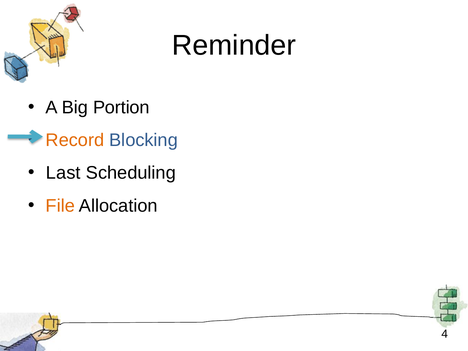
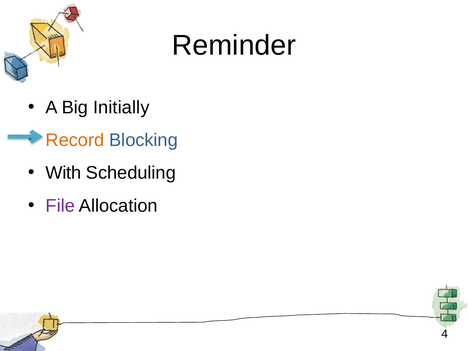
Portion: Portion -> Initially (121, 107)
Last: Last -> With (63, 173)
File colour: orange -> purple (60, 206)
